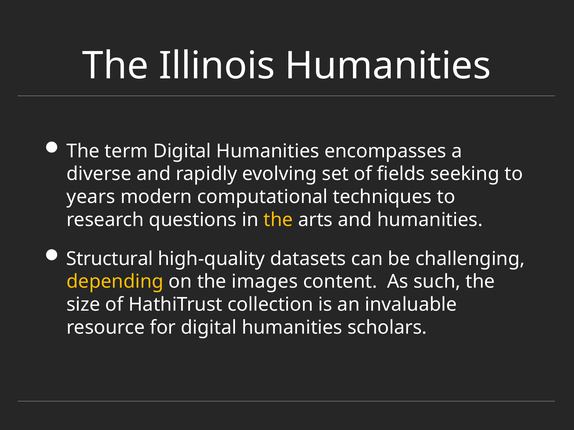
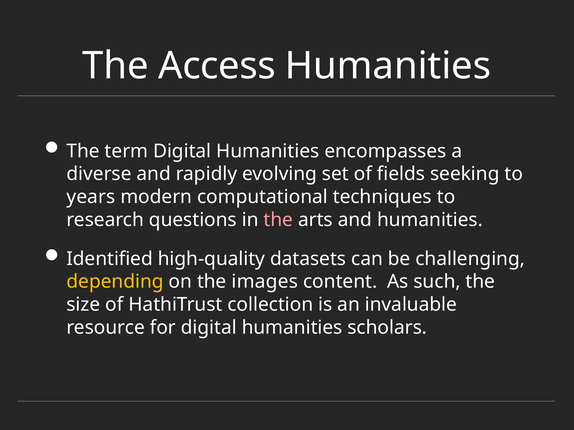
Illinois: Illinois -> Access (217, 66)
the colour: yellow -> pink (278, 220)
Structural: Structural -> Identified (110, 259)
